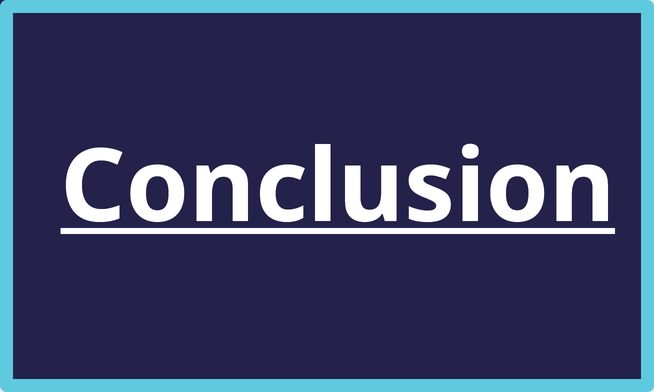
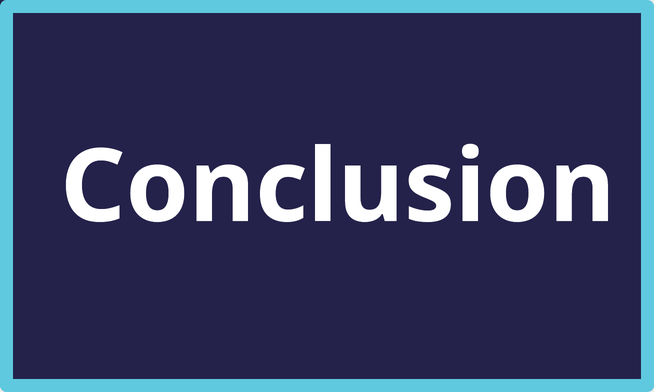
Conclusion underline: present -> none (338, 188)
